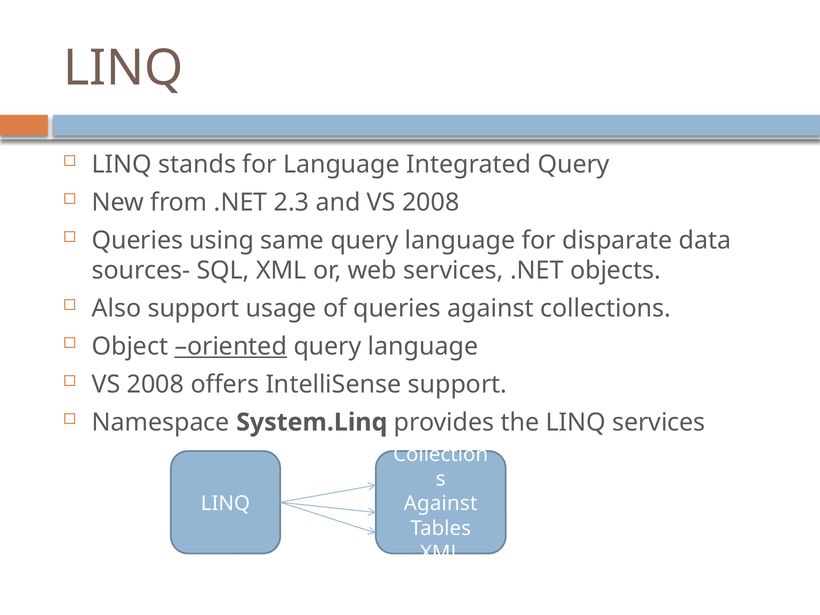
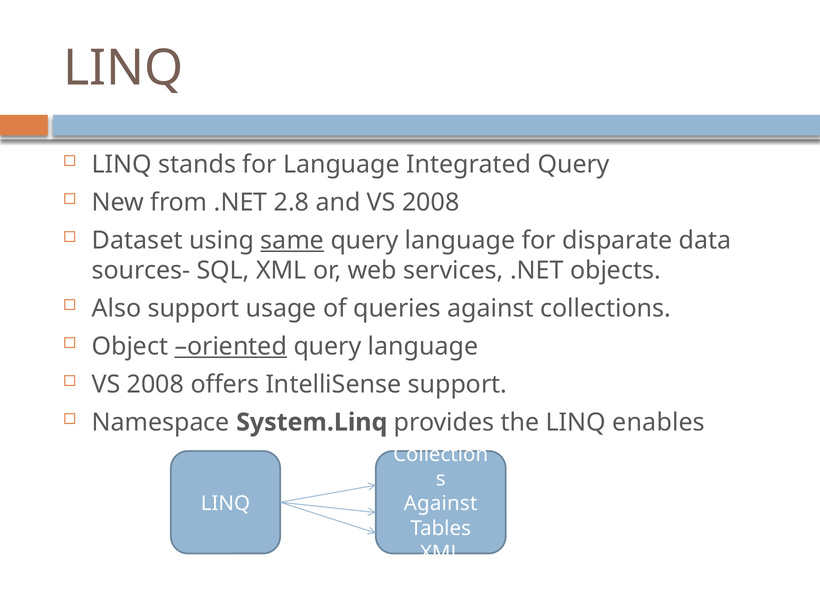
2.3: 2.3 -> 2.8 (291, 202)
Queries: Queries -> Dataset (137, 240)
same underline: none -> present (292, 240)
LINQ services: services -> enables (659, 422)
